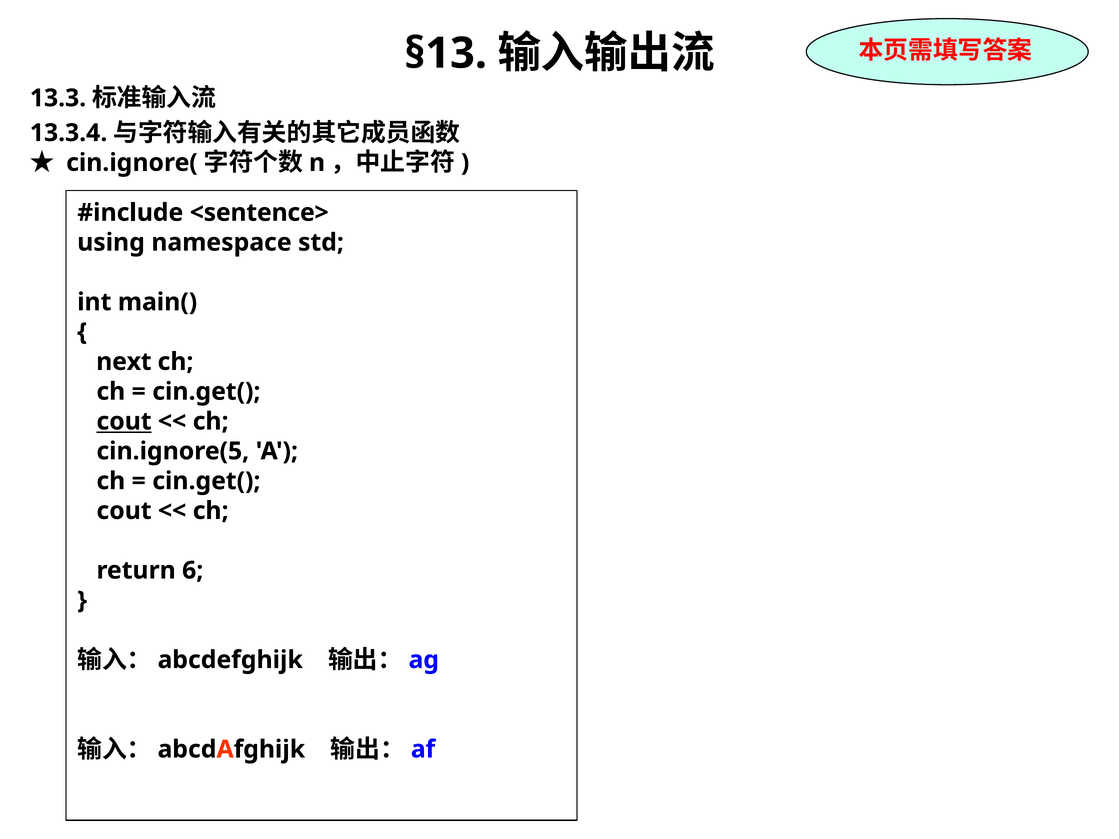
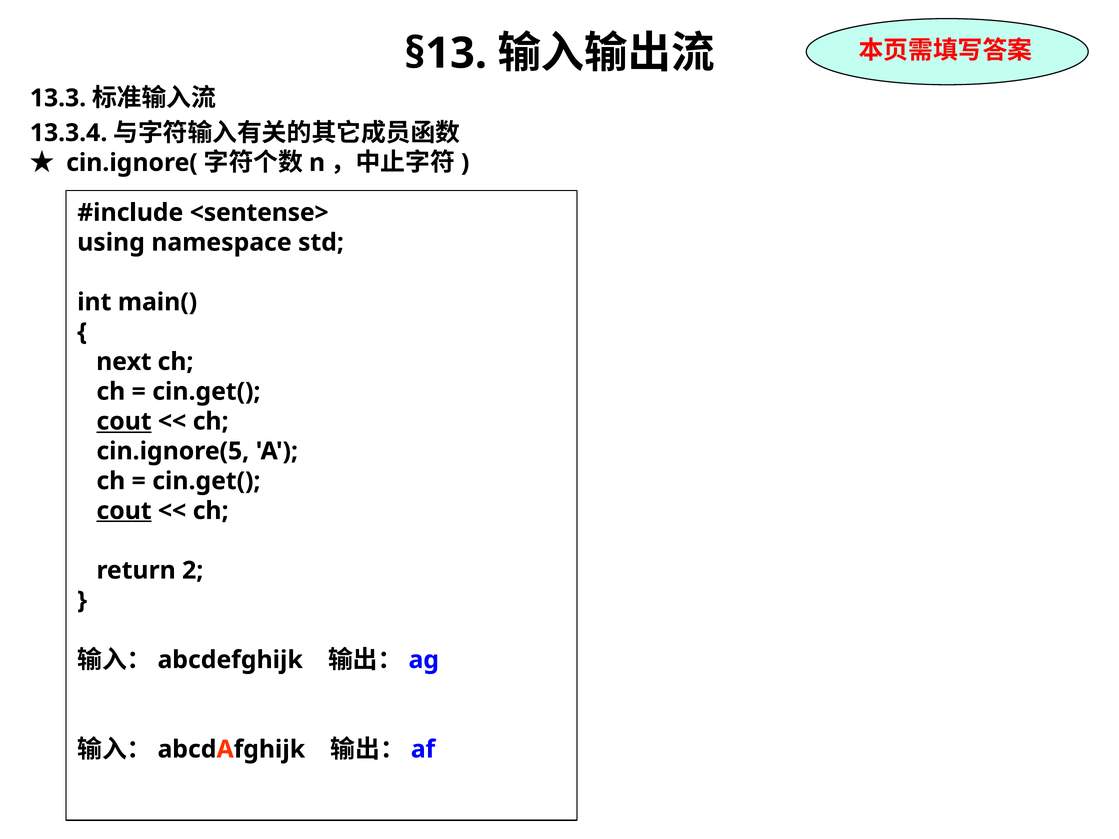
<sentence>: <sentence> -> <sentense> (259, 213)
cout underline: none -> present (124, 511)
6: 6 -> 2 (193, 571)
